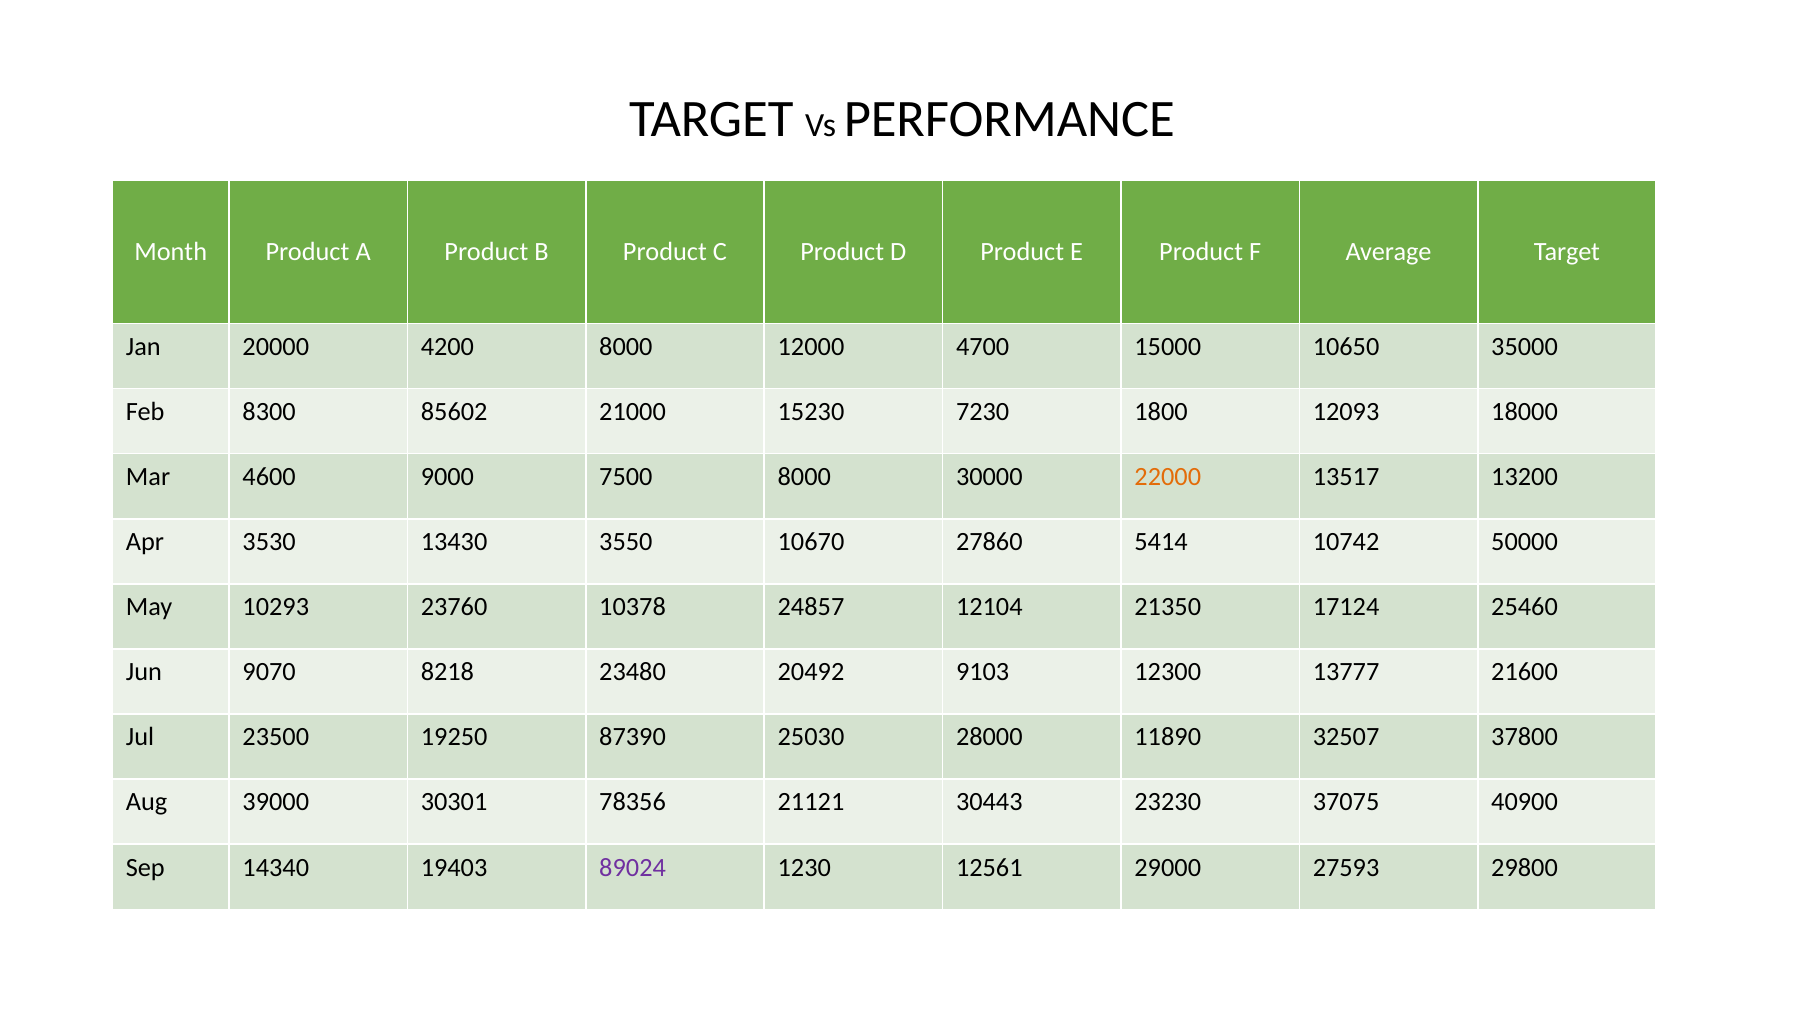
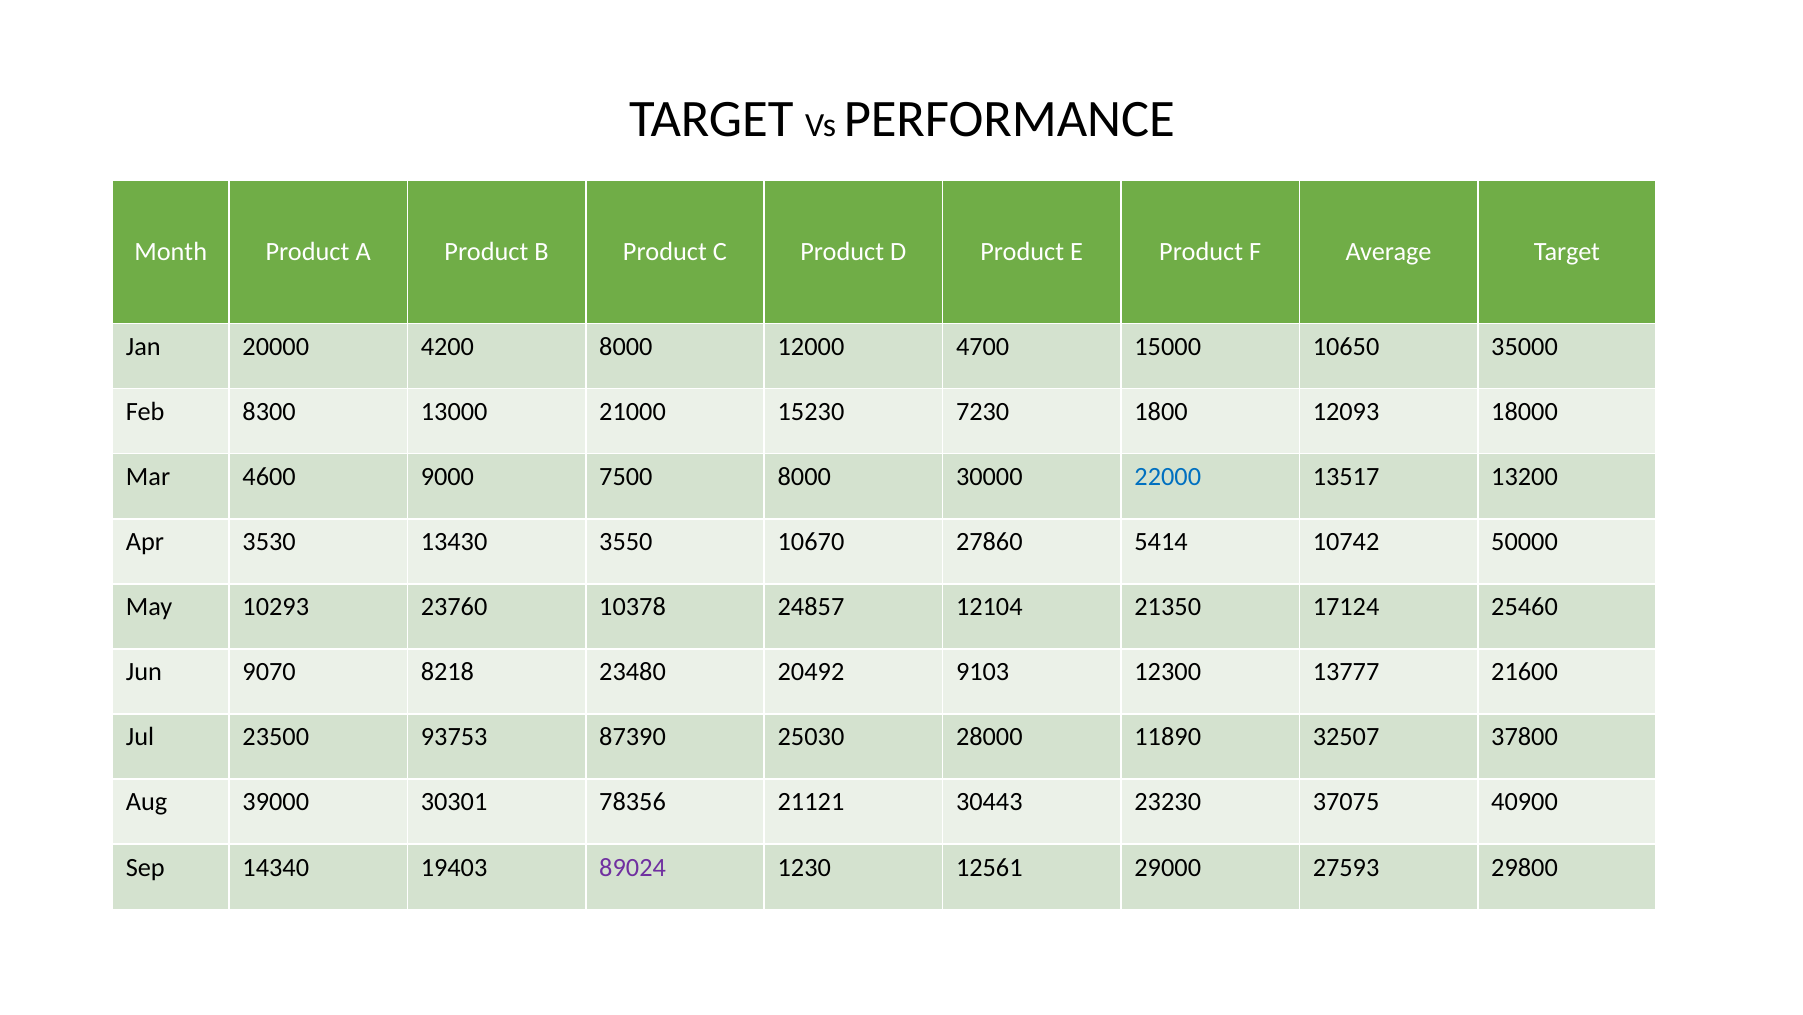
85602: 85602 -> 13000 (454, 411)
22000 colour: orange -> blue (1168, 476)
19250: 19250 -> 93753 (454, 737)
